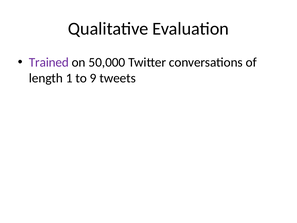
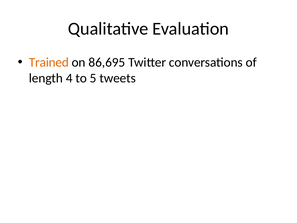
Trained colour: purple -> orange (49, 62)
50,000: 50,000 -> 86,695 (107, 62)
1: 1 -> 4 (69, 78)
9: 9 -> 5 (93, 78)
